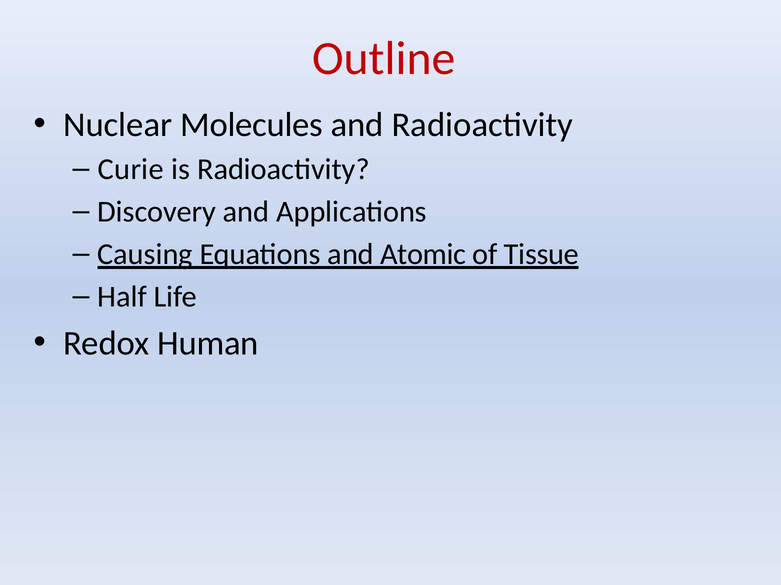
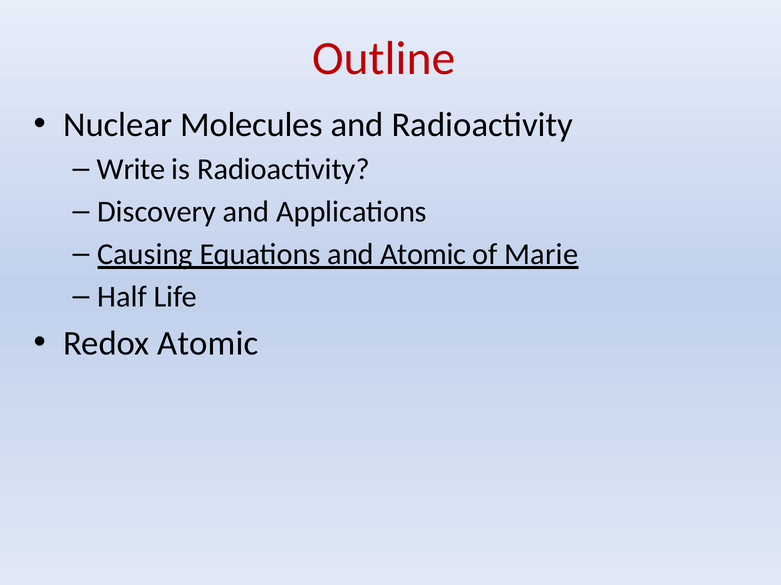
Curie: Curie -> Write (131, 170)
Tissue: Tissue -> Marie (541, 255)
Redox Human: Human -> Atomic (208, 344)
